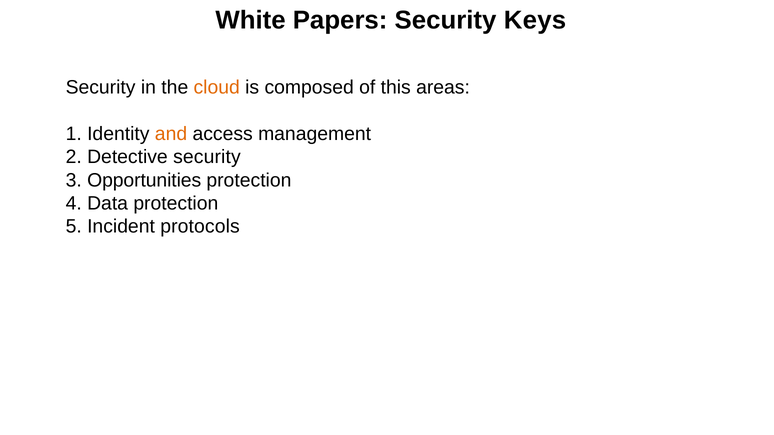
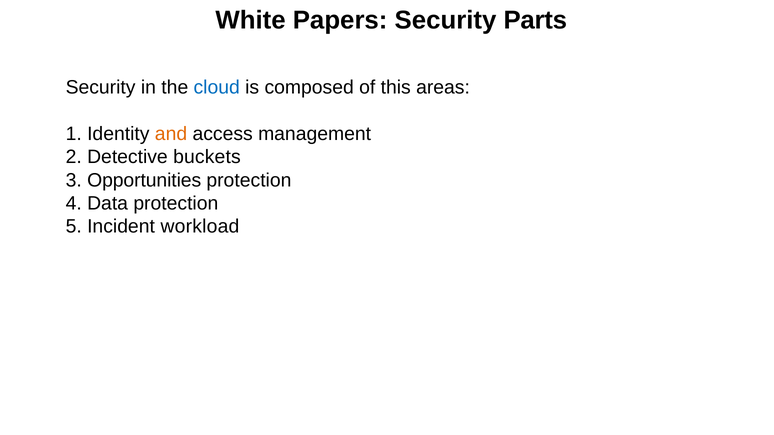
Keys: Keys -> Parts (535, 20)
cloud colour: orange -> blue (217, 87)
Detective security: security -> buckets (207, 157)
protocols: protocols -> workload (200, 227)
